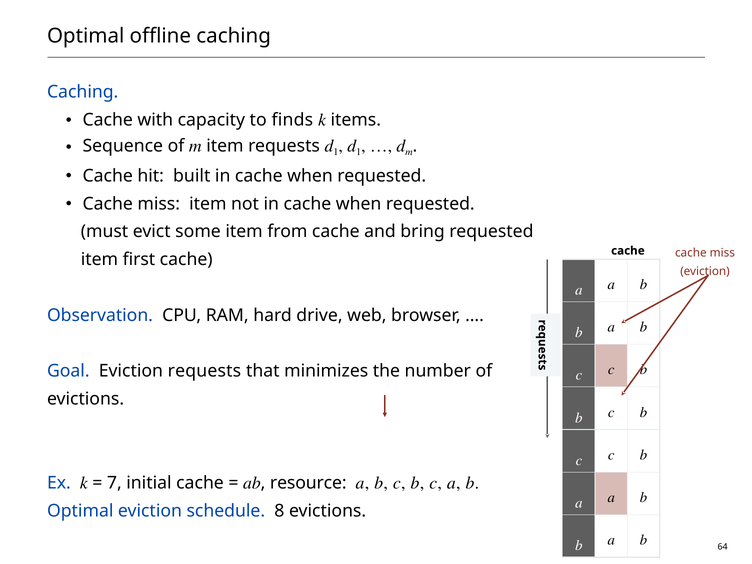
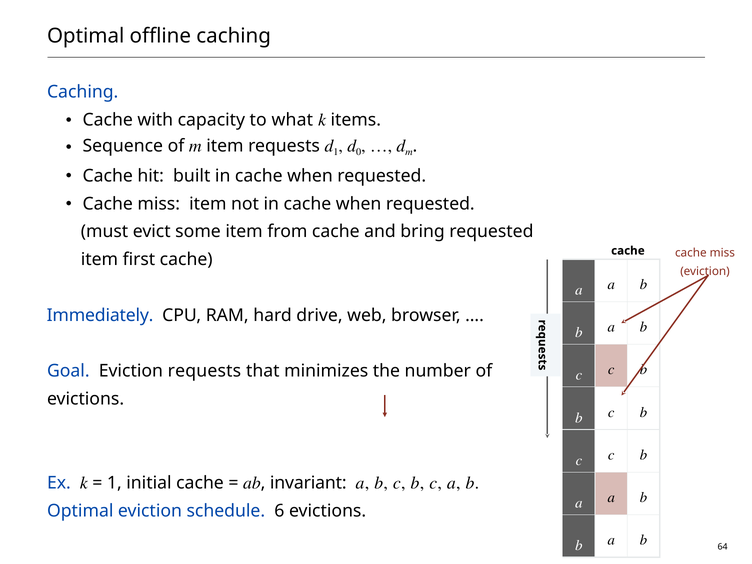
finds: finds -> what (292, 120)
1: 1 -> 0 (359, 152)
Observation: Observation -> Immediately (100, 315)
7: 7 -> 1 (114, 483)
resource: resource -> invariant (308, 483)
8: 8 -> 6 (279, 511)
